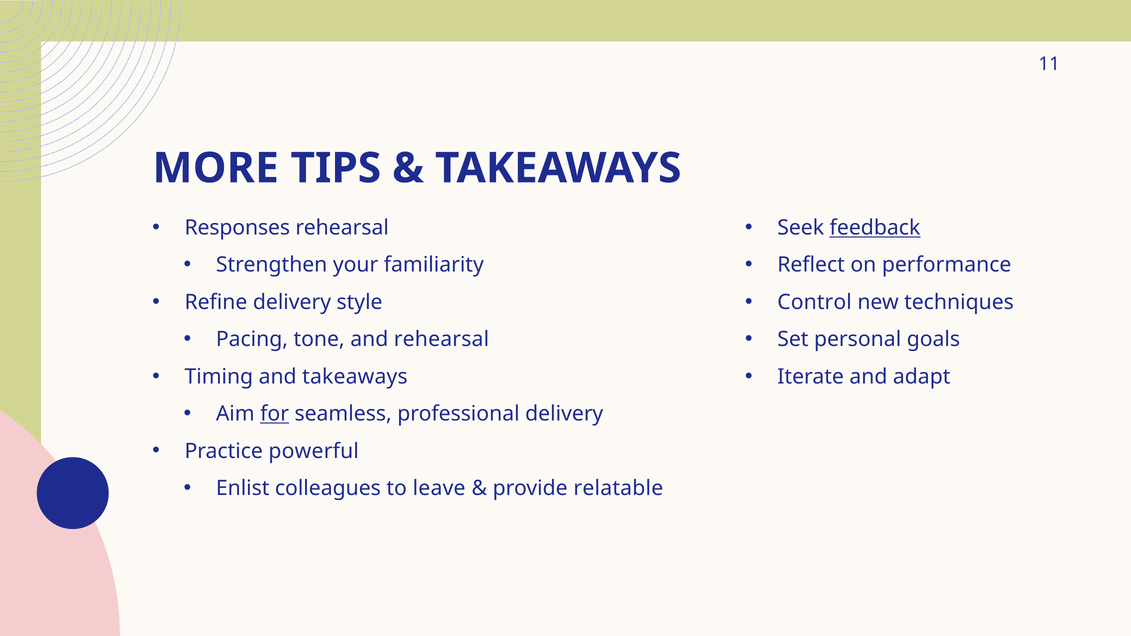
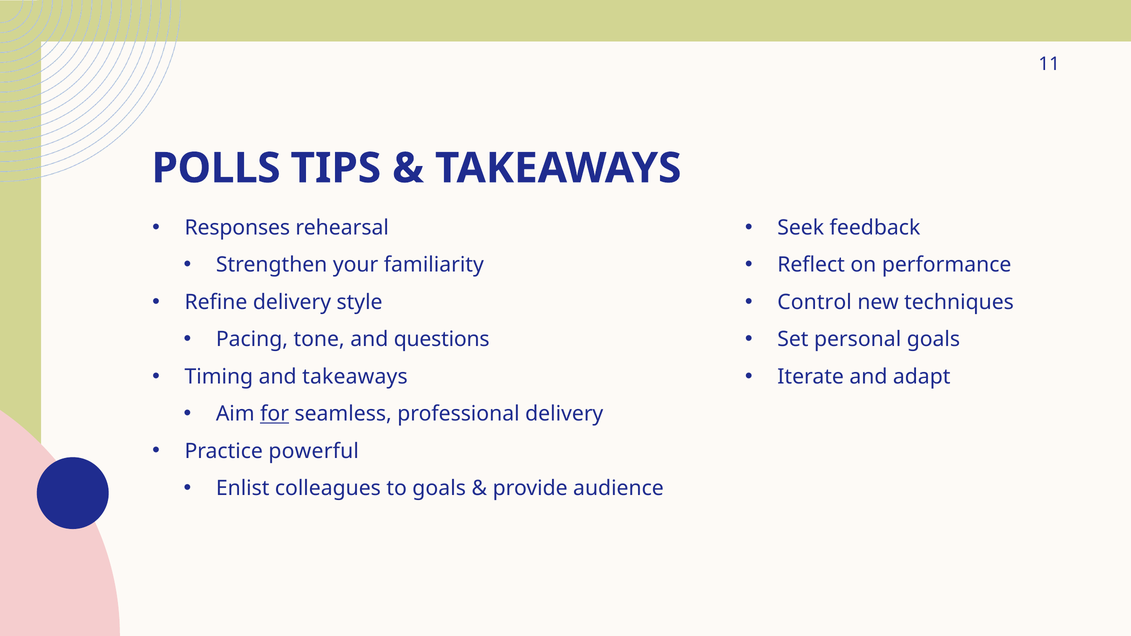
MORE: MORE -> POLLS (216, 168)
feedback underline: present -> none (875, 228)
and rehearsal: rehearsal -> questions (442, 340)
to leave: leave -> goals (439, 488)
relatable: relatable -> audience (618, 488)
